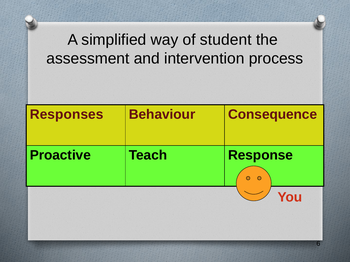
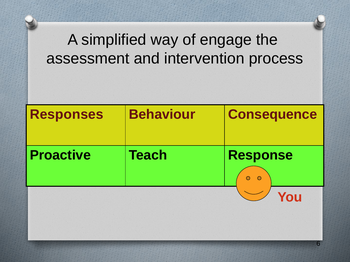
student: student -> engage (226, 40)
